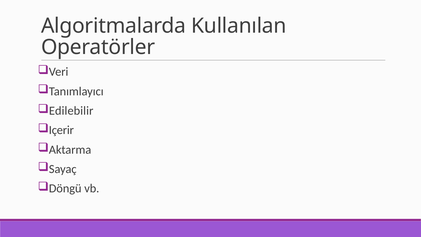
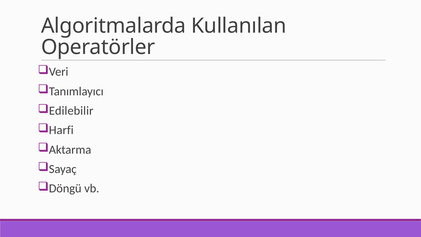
Içerir: Içerir -> Harfi (61, 130)
